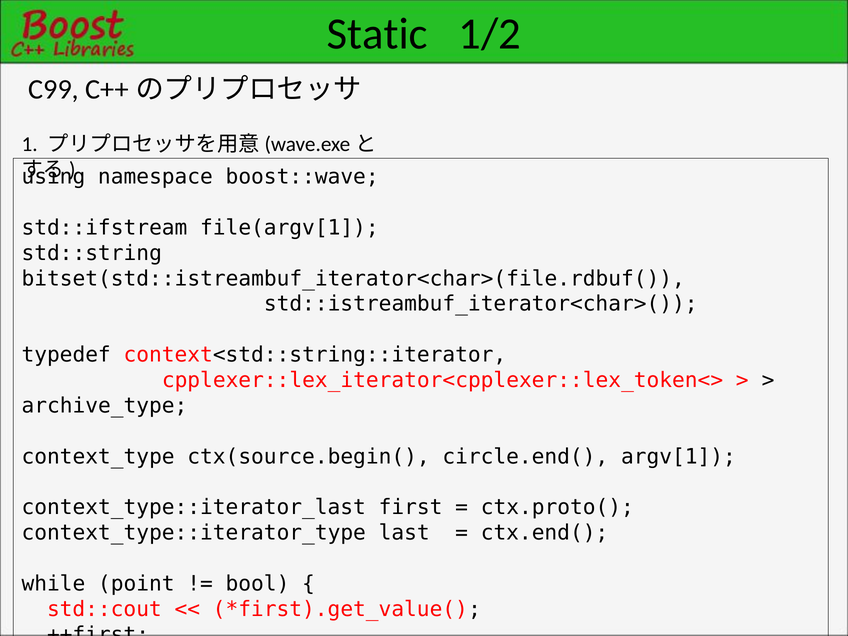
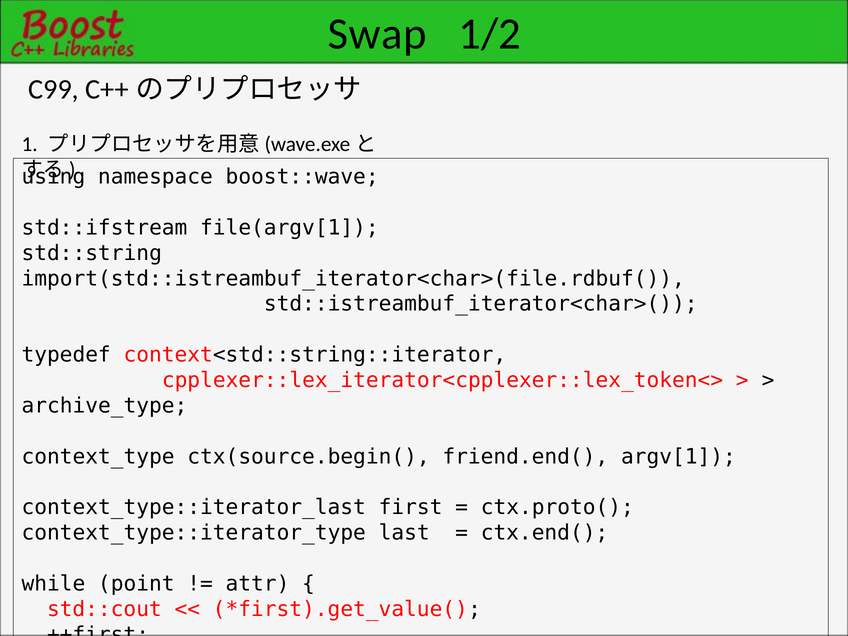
Static: Static -> Swap (377, 34)
bitset(std::istreambuf_iterator<char>(file.rdbuf(: bitset(std::istreambuf_iterator<char>(file.rdbuf( -> import(std::istreambuf_iterator<char>(file.rdbuf( (353, 279)
circle.end(: circle.end( -> friend.end( (525, 457)
bool: bool -> attr (257, 584)
